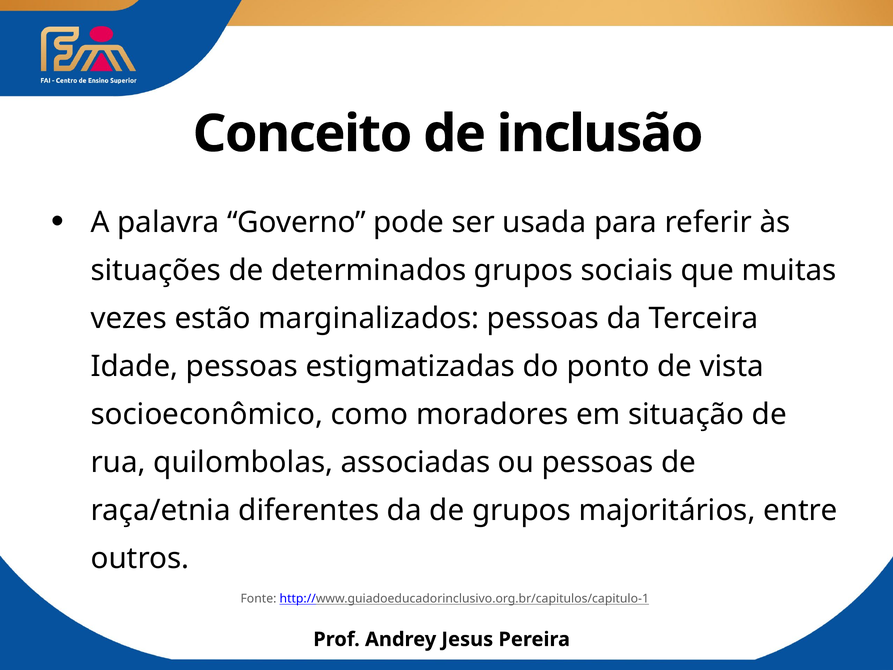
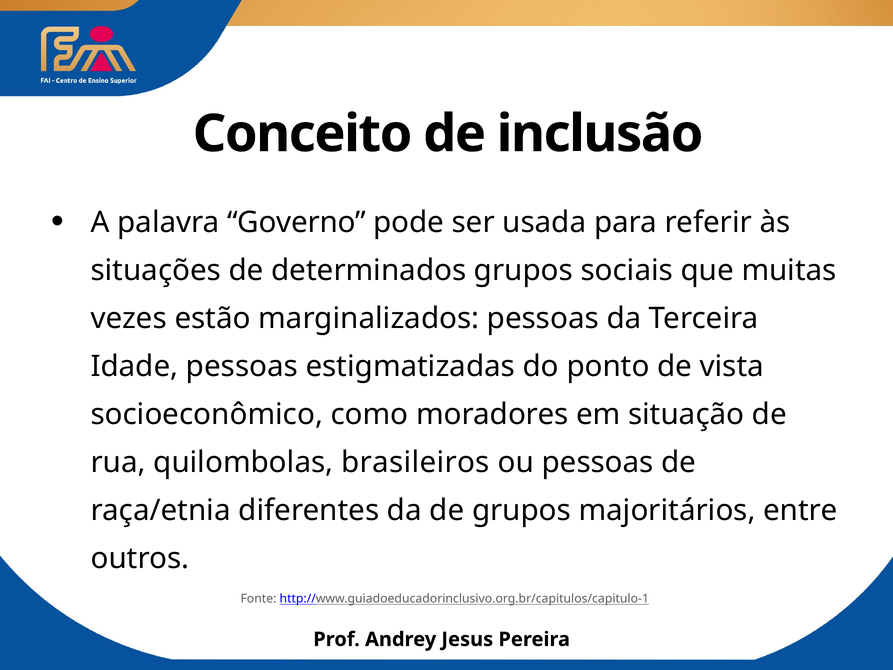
associadas: associadas -> brasileiros (415, 462)
